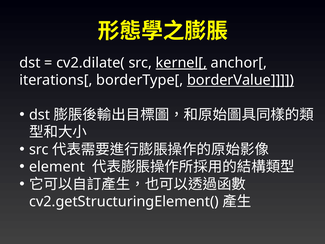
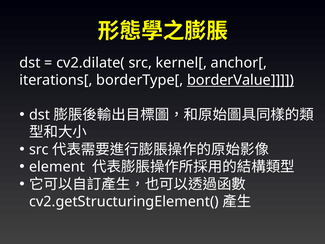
kernel[ underline: present -> none (181, 63)
